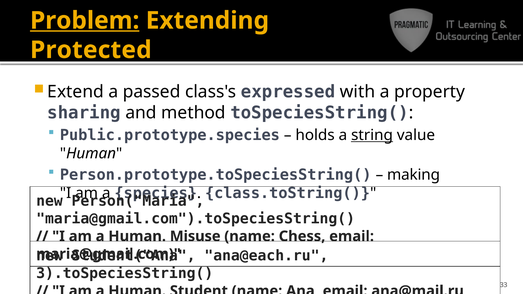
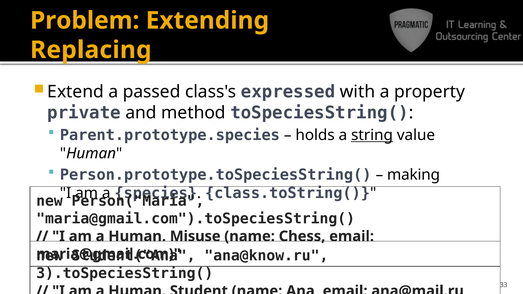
Problem underline: present -> none (85, 21)
Protected: Protected -> Replacing (91, 50)
sharing: sharing -> private (84, 113)
Public.prototype.species: Public.prototype.species -> Parent.prototype.species (170, 135)
ana@each.ru: ana@each.ru -> ana@know.ru (266, 256)
